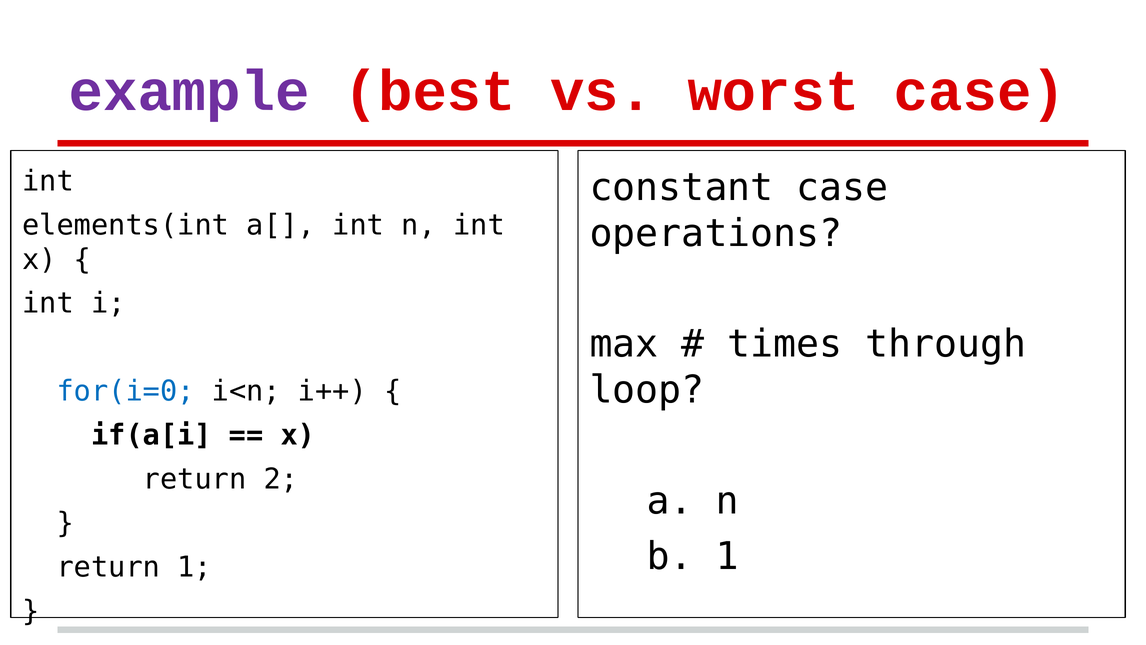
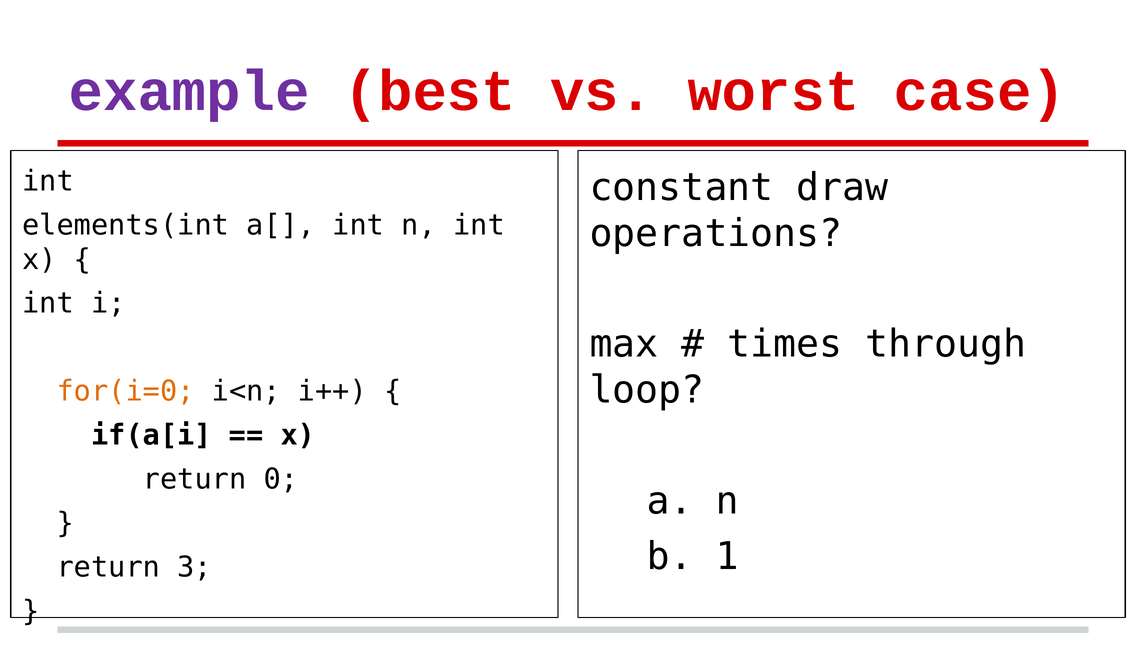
constant case: case -> draw (842, 187)
for(i=0 colour: blue -> orange (126, 391)
2: 2 -> 0 (281, 479)
return 1: 1 -> 3 (194, 567)
